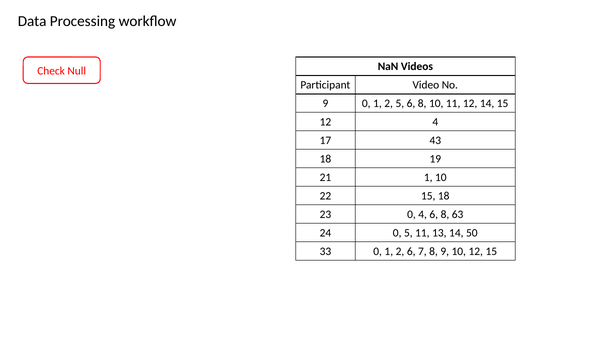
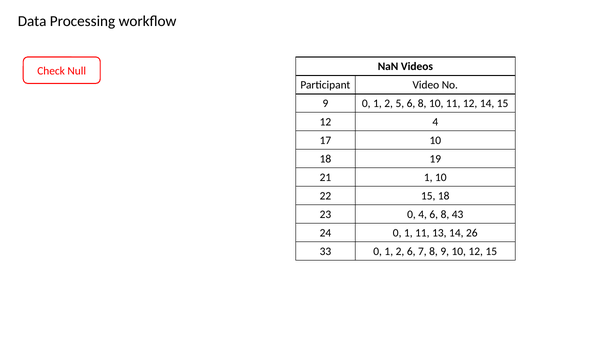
17 43: 43 -> 10 (435, 140)
63: 63 -> 43 (458, 214)
24 0 5: 5 -> 1 (408, 233)
50: 50 -> 26 (472, 233)
